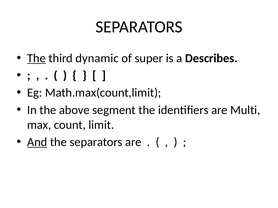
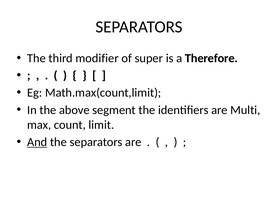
The underline: present -> none (36, 58)
dynamic: dynamic -> modifier (97, 58)
Describes: Describes -> Therefore (211, 58)
